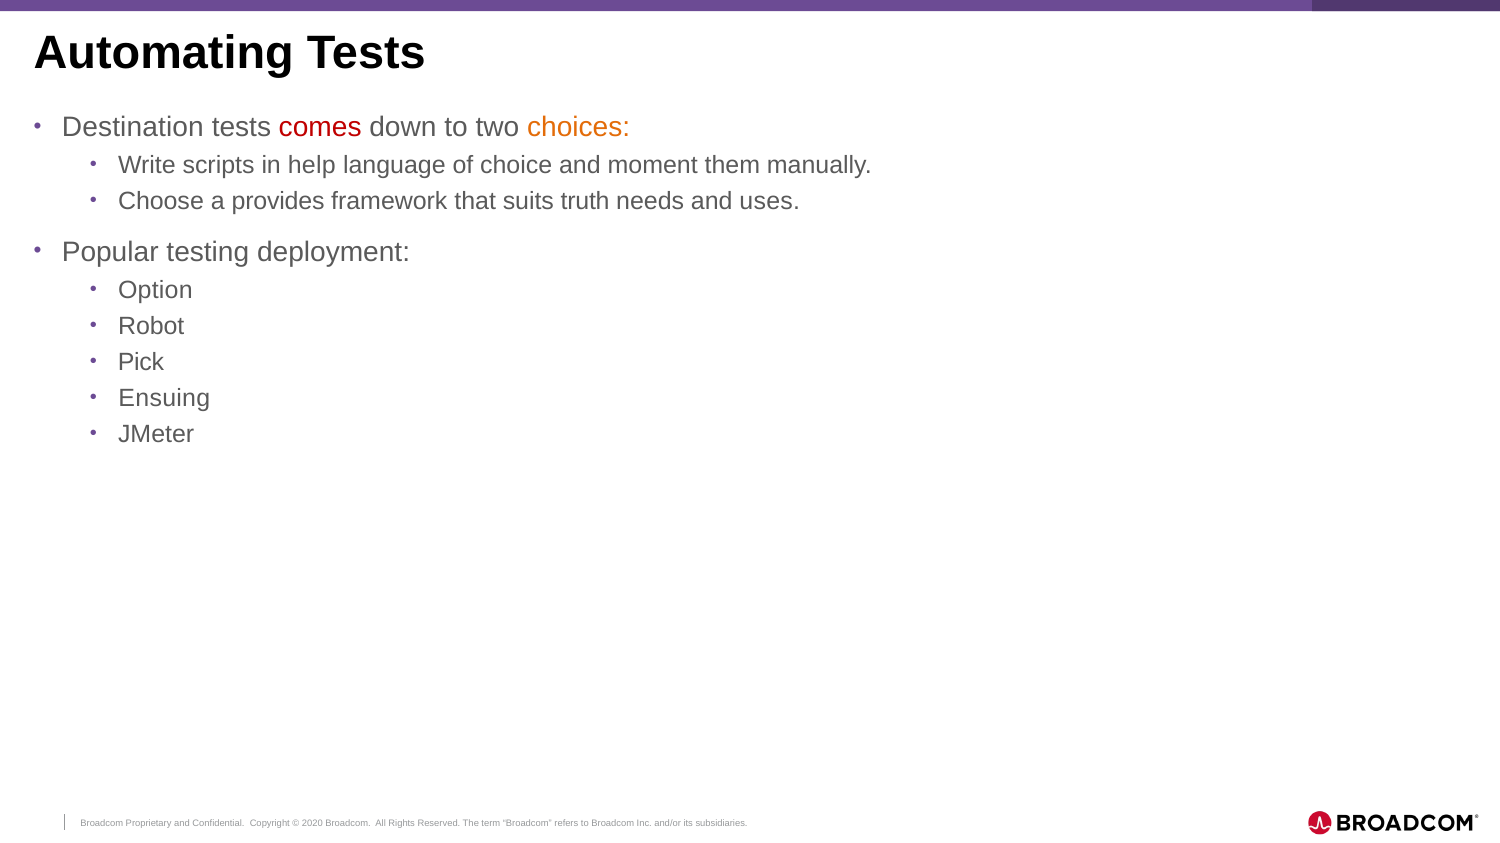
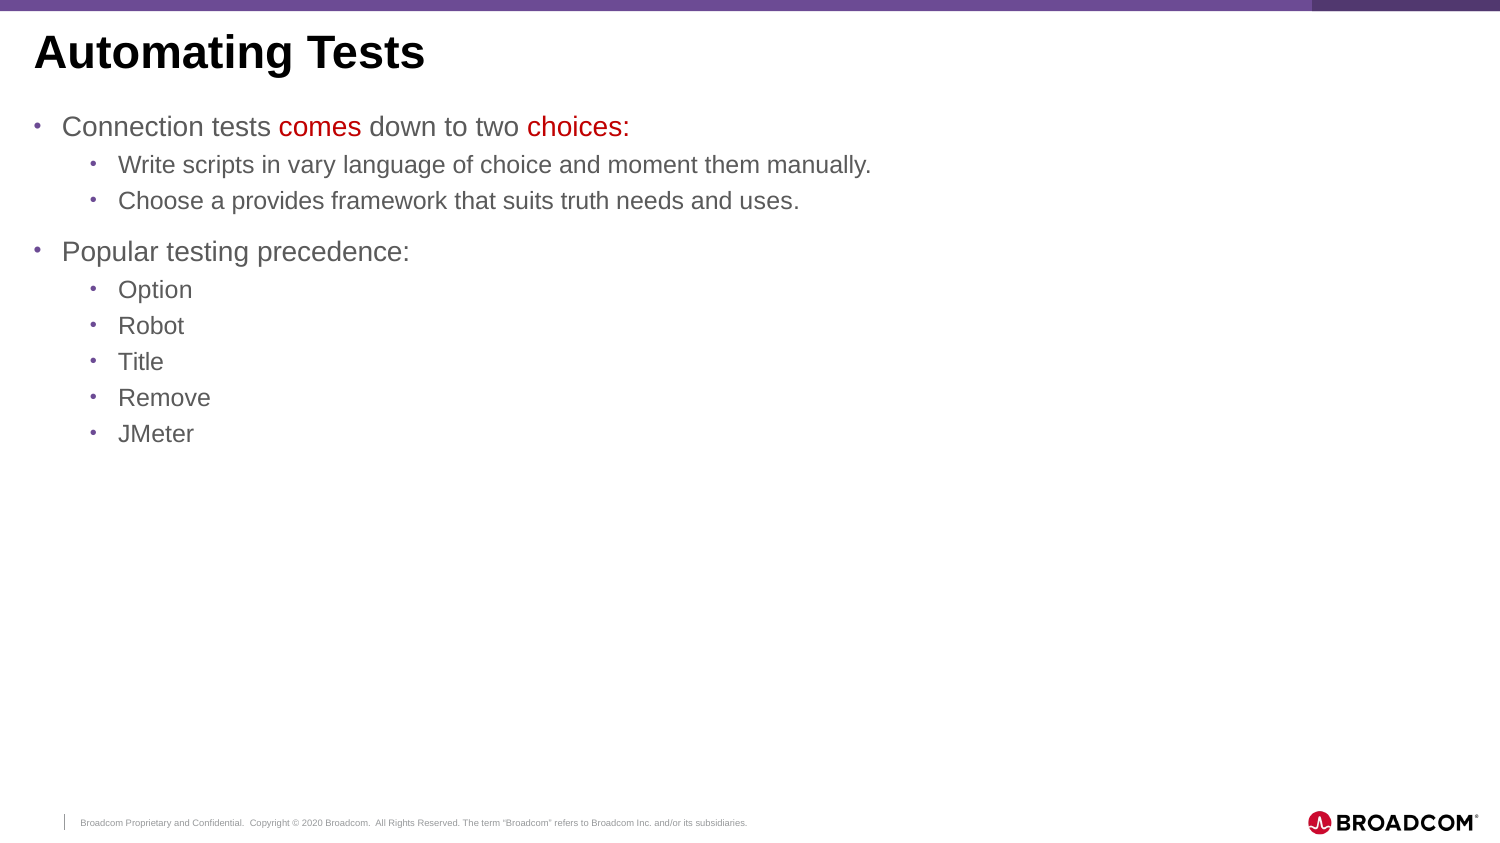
Destination: Destination -> Connection (133, 128)
choices colour: orange -> red (579, 128)
help: help -> vary (312, 165)
deployment: deployment -> precedence (334, 252)
Pick: Pick -> Title (141, 363)
Ensuing: Ensuing -> Remove (165, 399)
